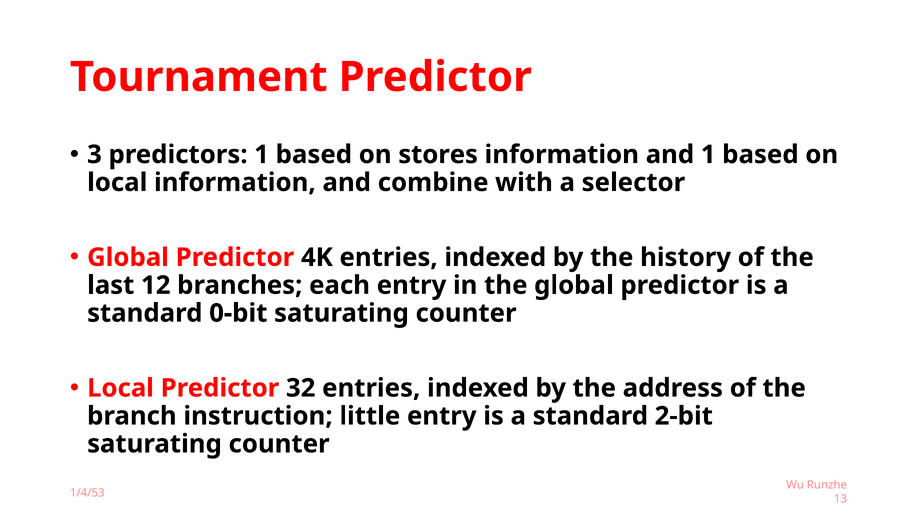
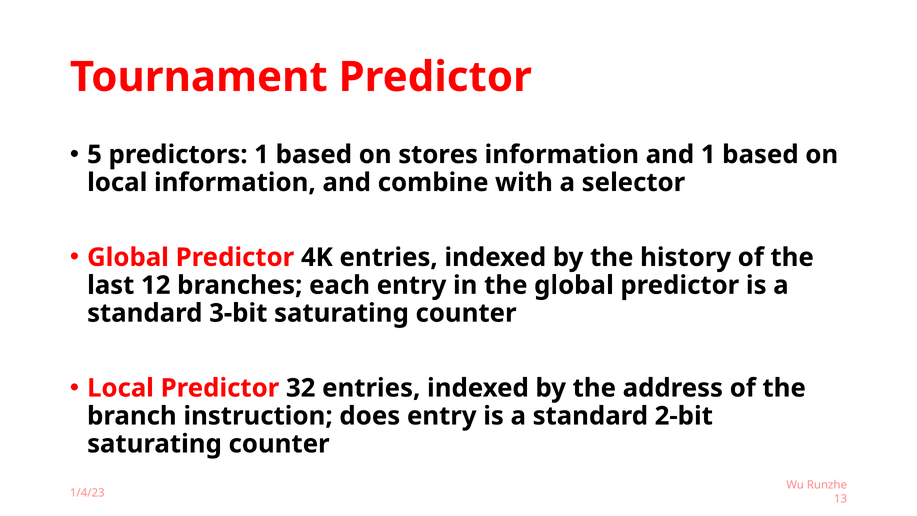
3: 3 -> 5 (94, 155)
0-bit: 0-bit -> 3-bit (238, 313)
little: little -> does (370, 416)
1/4/53: 1/4/53 -> 1/4/23 (87, 493)
